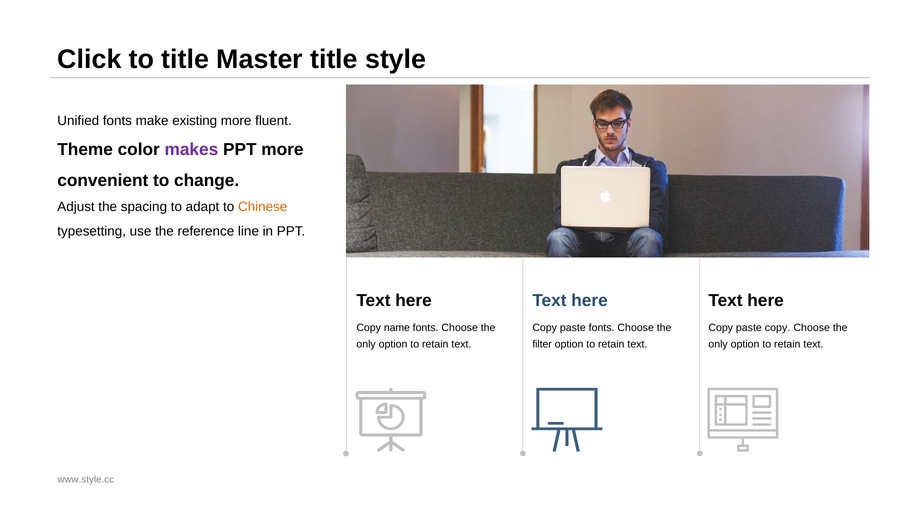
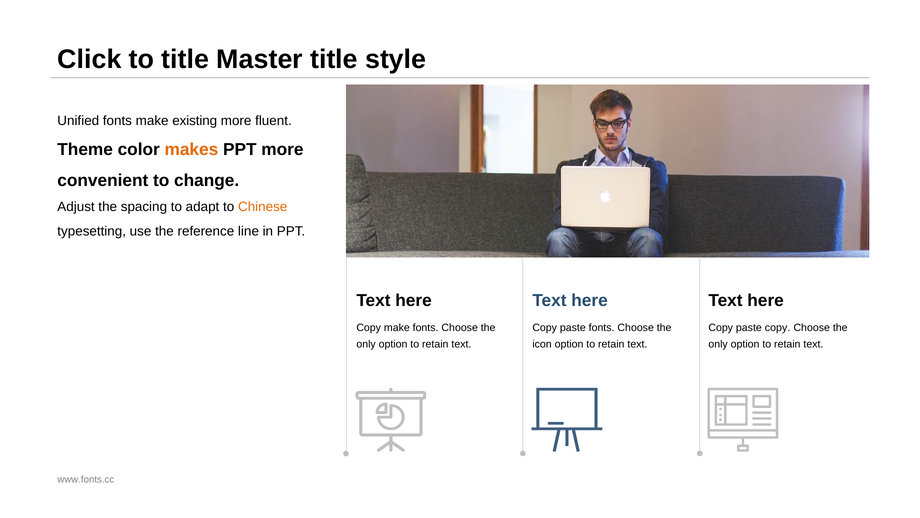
makes colour: purple -> orange (191, 149)
Copy name: name -> make (397, 327)
filter: filter -> icon (542, 344)
www.style.cc: www.style.cc -> www.fonts.cc (86, 479)
